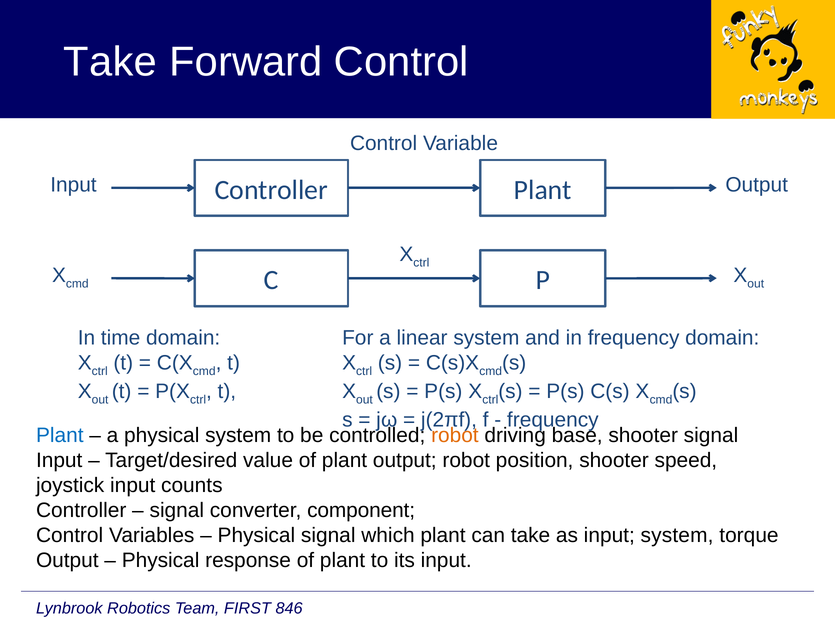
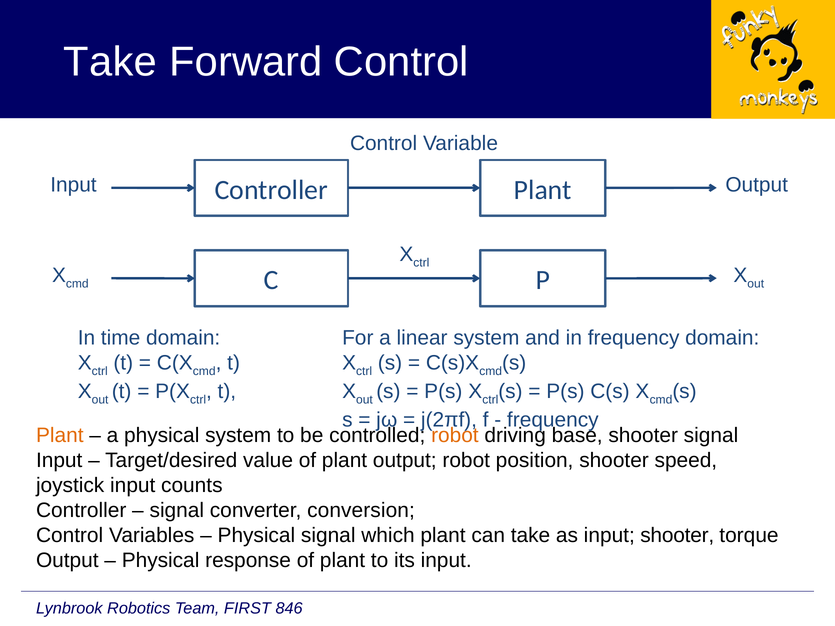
Plant colour: blue -> orange (60, 436)
component: component -> conversion (361, 511)
input system: system -> shooter (677, 536)
